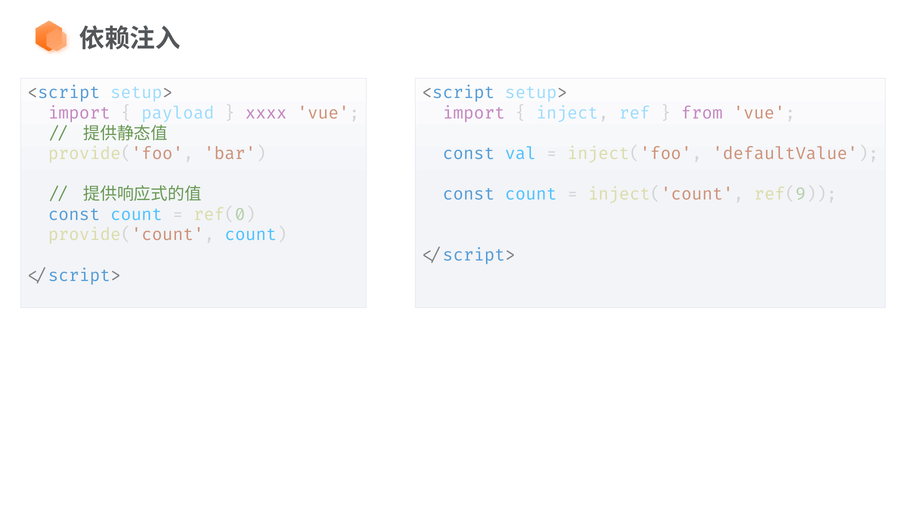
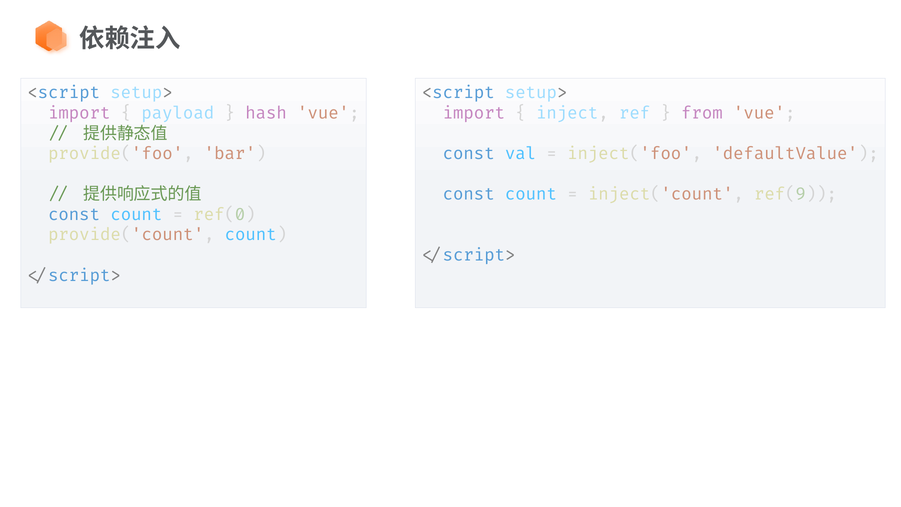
xxxx: xxxx -> hash (266, 113)
